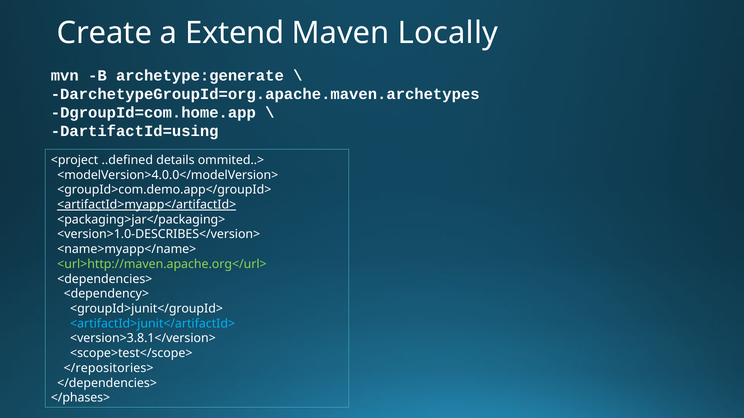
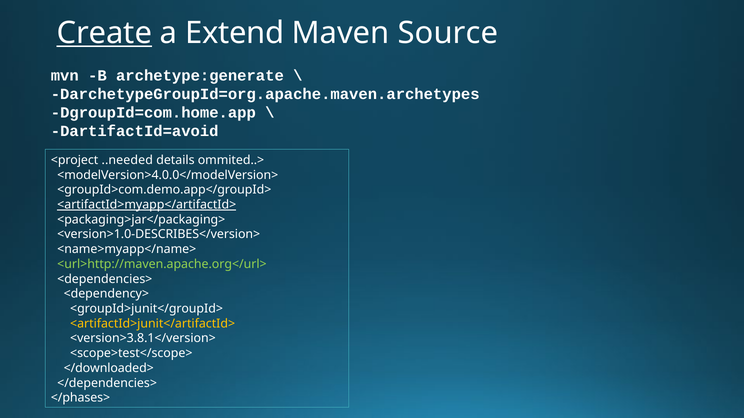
Create underline: none -> present (104, 33)
Locally: Locally -> Source (448, 33)
DartifactId=using: DartifactId=using -> DartifactId=avoid (135, 131)
..defined: ..defined -> ..needed (127, 160)
<artifactId>junit</artifactId> colour: light blue -> yellow (153, 324)
</repositories>: </repositories> -> </downloaded> (109, 369)
